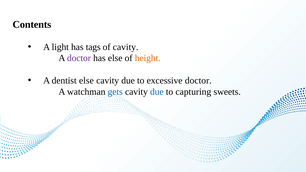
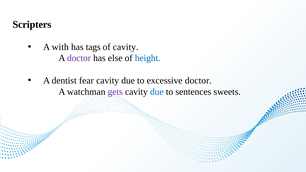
Contents: Contents -> Scripters (32, 24)
light: light -> with (60, 47)
height colour: orange -> blue (148, 58)
dentist else: else -> fear (86, 81)
gets colour: blue -> purple (115, 92)
capturing: capturing -> sentences (193, 92)
